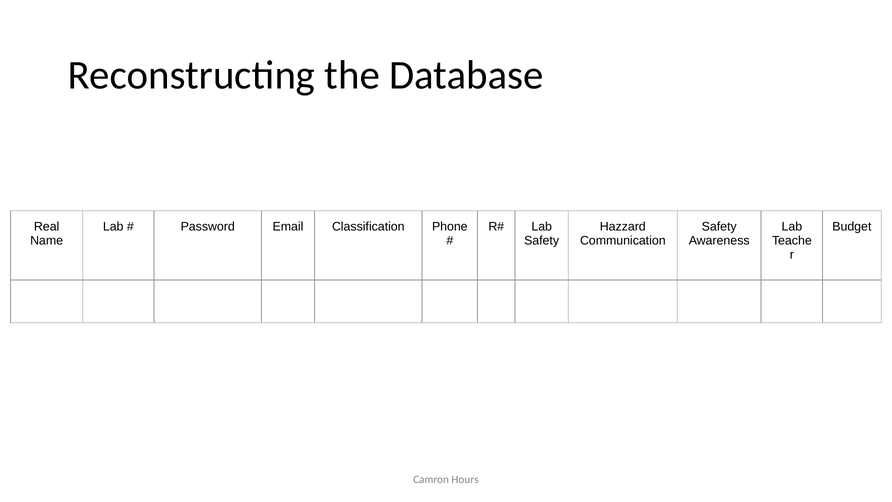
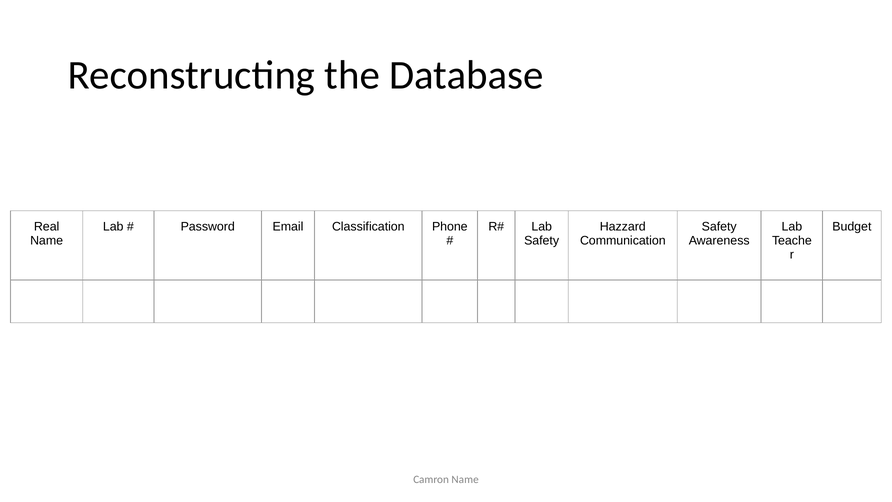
Camron Hours: Hours -> Name (465, 479)
